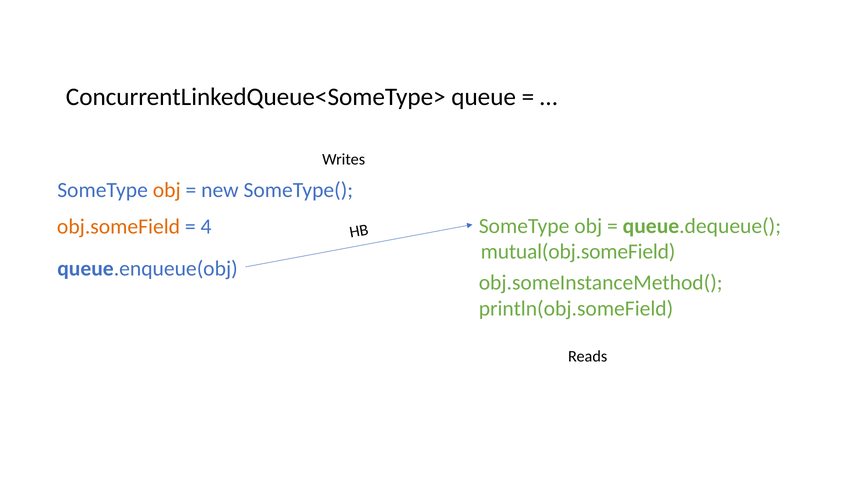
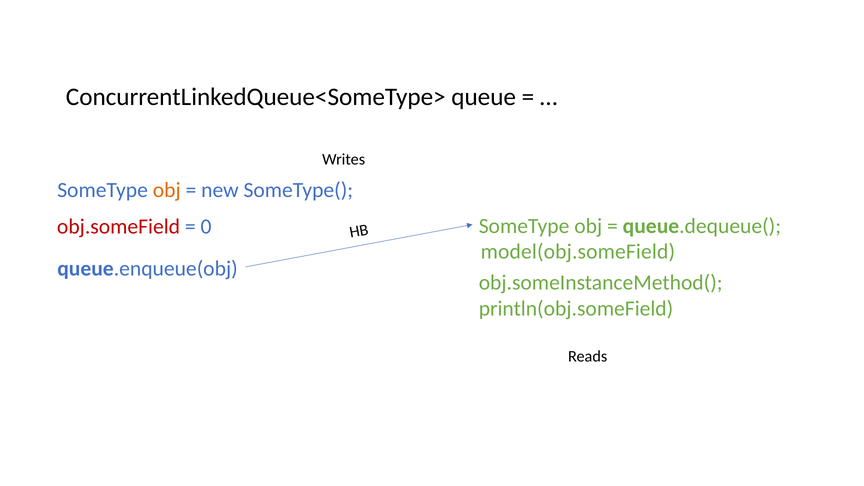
obj.someField colour: orange -> red (119, 227)
4: 4 -> 0 (206, 227)
mutual(obj.someField: mutual(obj.someField -> model(obj.someField (578, 252)
